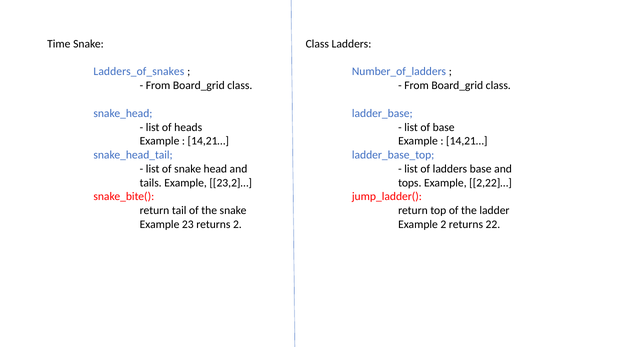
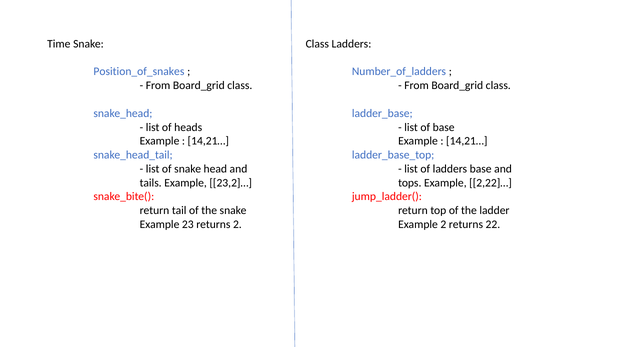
Ladders_of_snakes: Ladders_of_snakes -> Position_of_snakes (139, 72)
